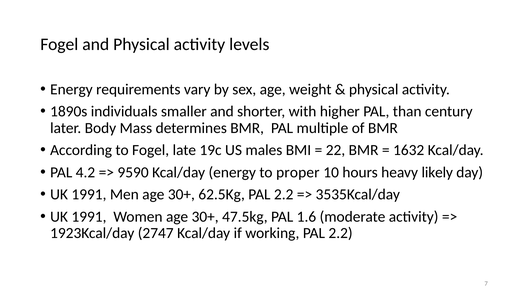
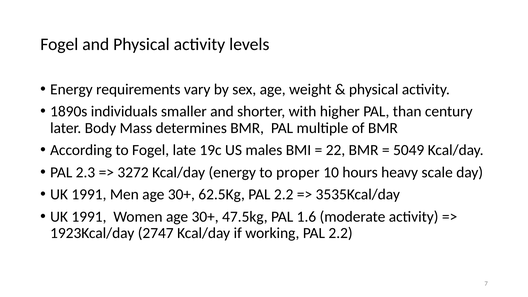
1632: 1632 -> 5049 (409, 150)
4.2: 4.2 -> 2.3 (85, 172)
9590: 9590 -> 3272 (133, 172)
likely: likely -> scale (437, 172)
